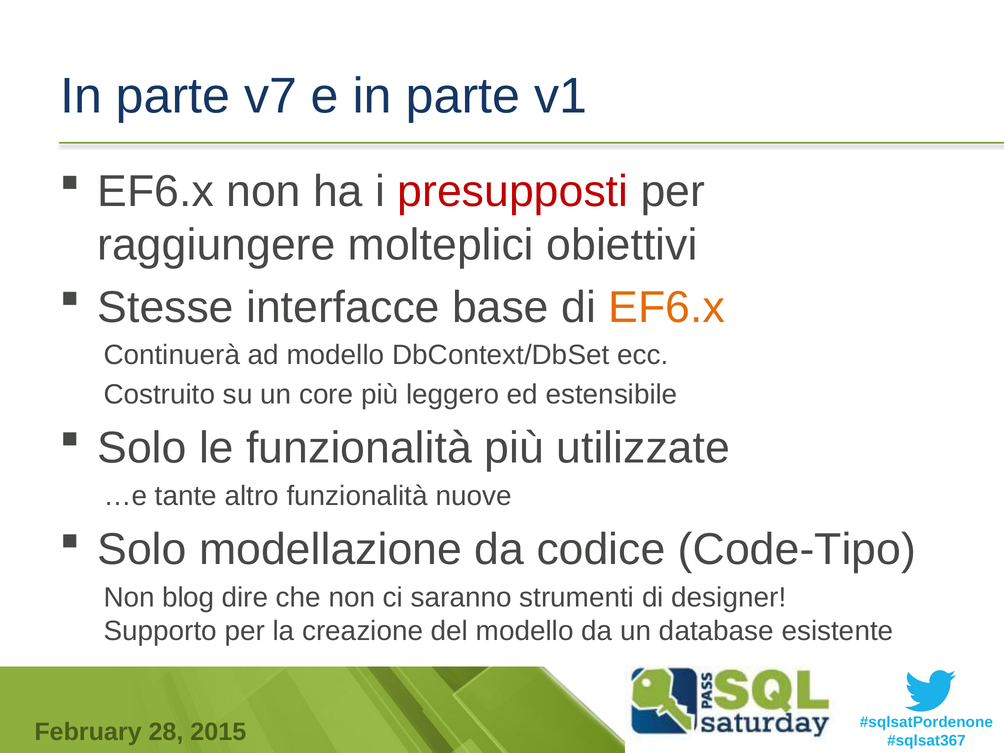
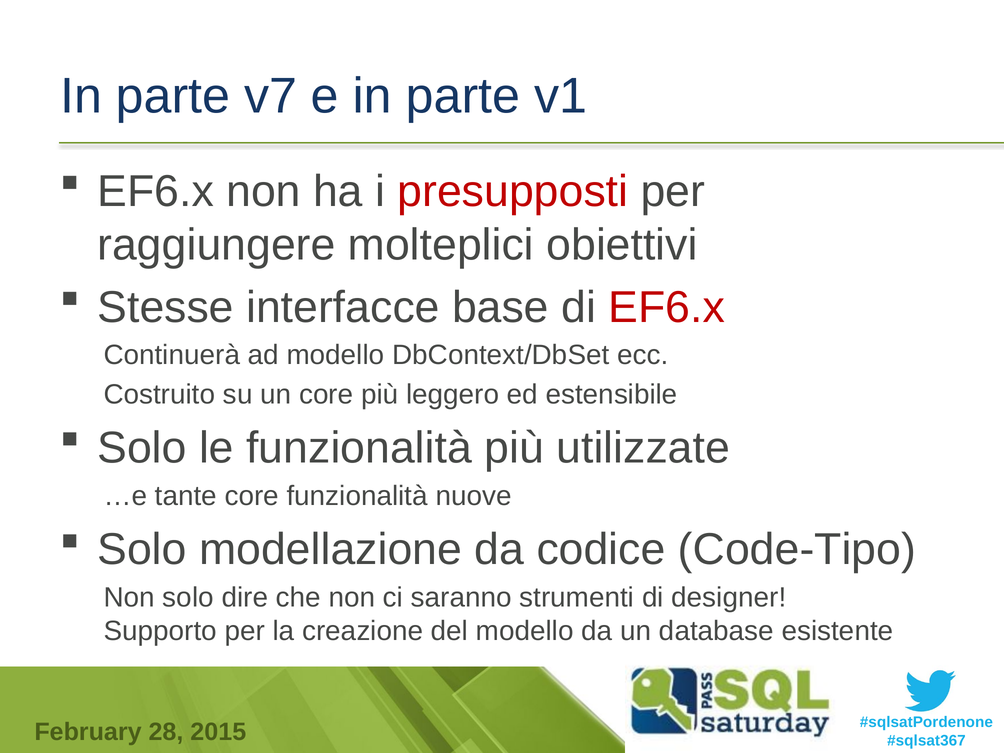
EF6.x colour: orange -> red (667, 307)
tante altro: altro -> core (252, 496)
Non blog: blog -> solo (188, 597)
